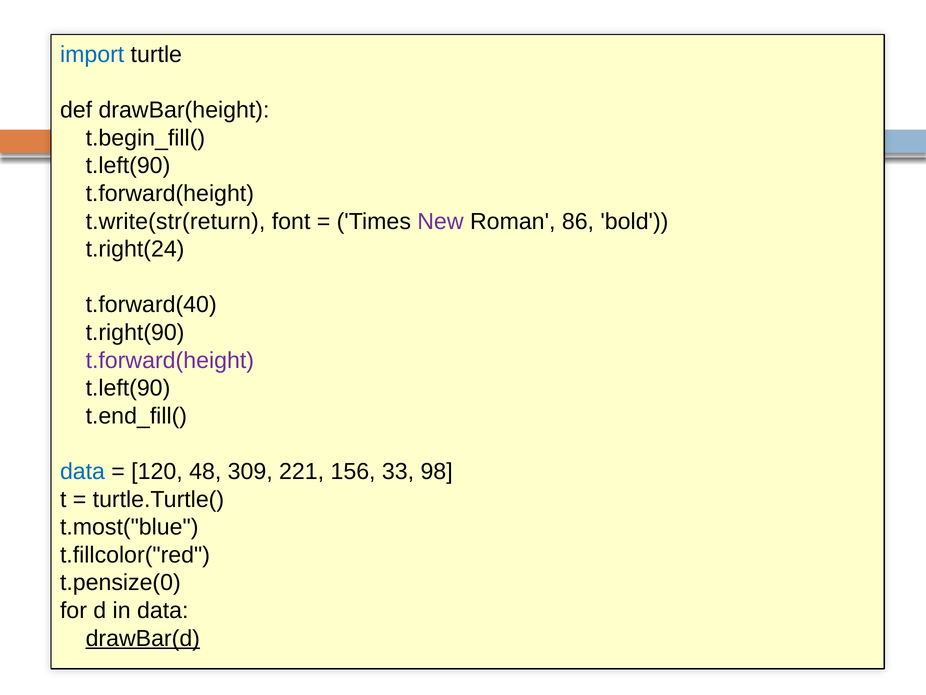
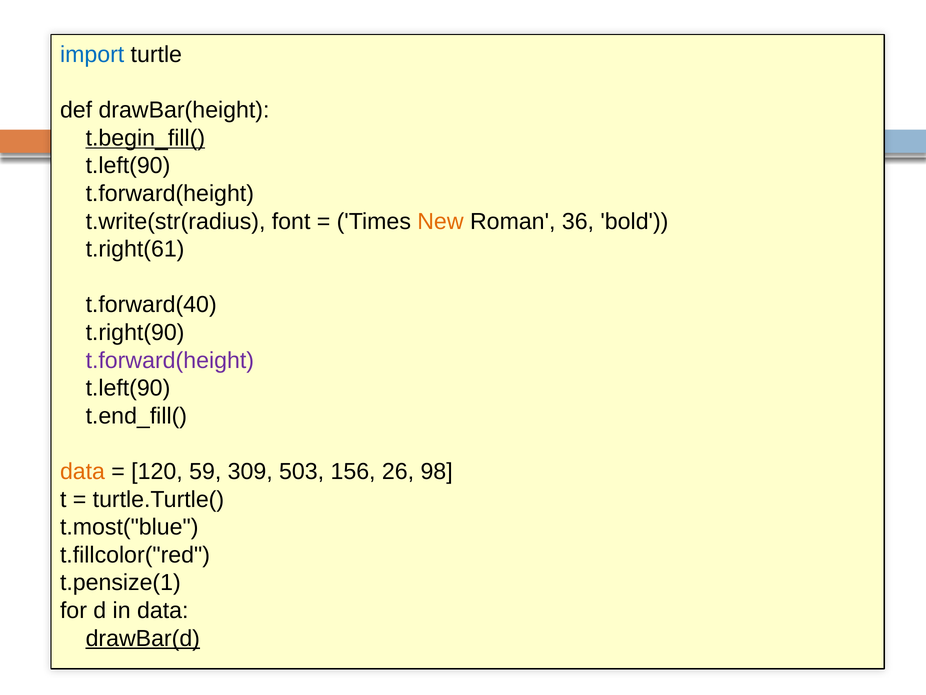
t.begin_fill( underline: none -> present (145, 138)
t.write(str(return: t.write(str(return -> t.write(str(radius (176, 221)
New colour: purple -> orange (440, 221)
86: 86 -> 36 (578, 221)
t.right(24: t.right(24 -> t.right(61 (135, 249)
data colour: blue -> orange (82, 471)
48: 48 -> 59 (205, 471)
221: 221 -> 503 (302, 471)
33: 33 -> 26 (398, 471)
t.pensize(0: t.pensize(0 -> t.pensize(1 (120, 582)
